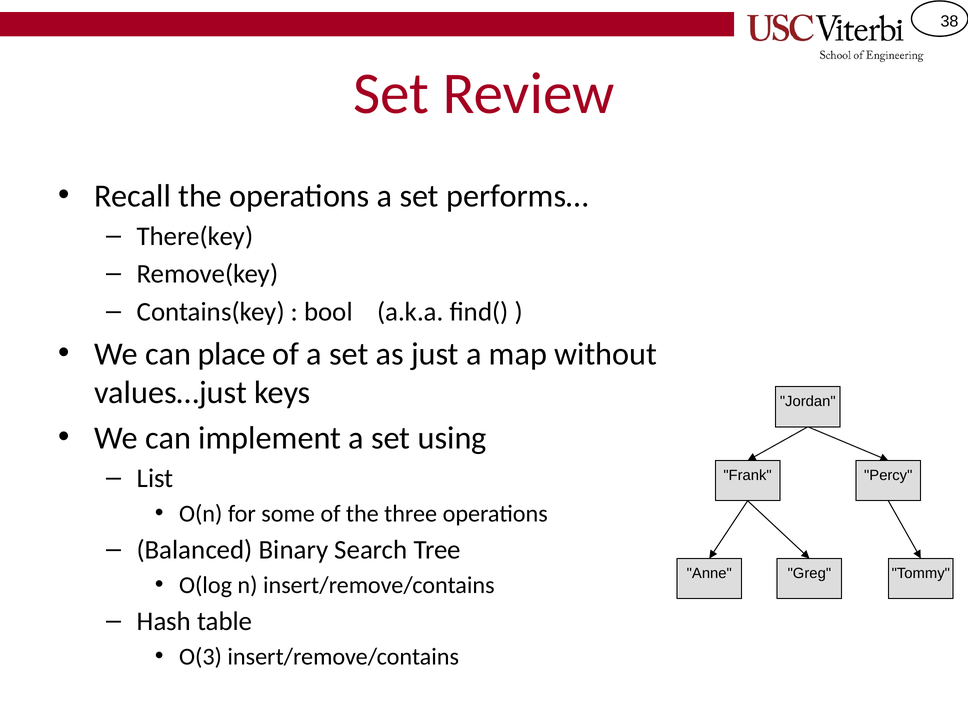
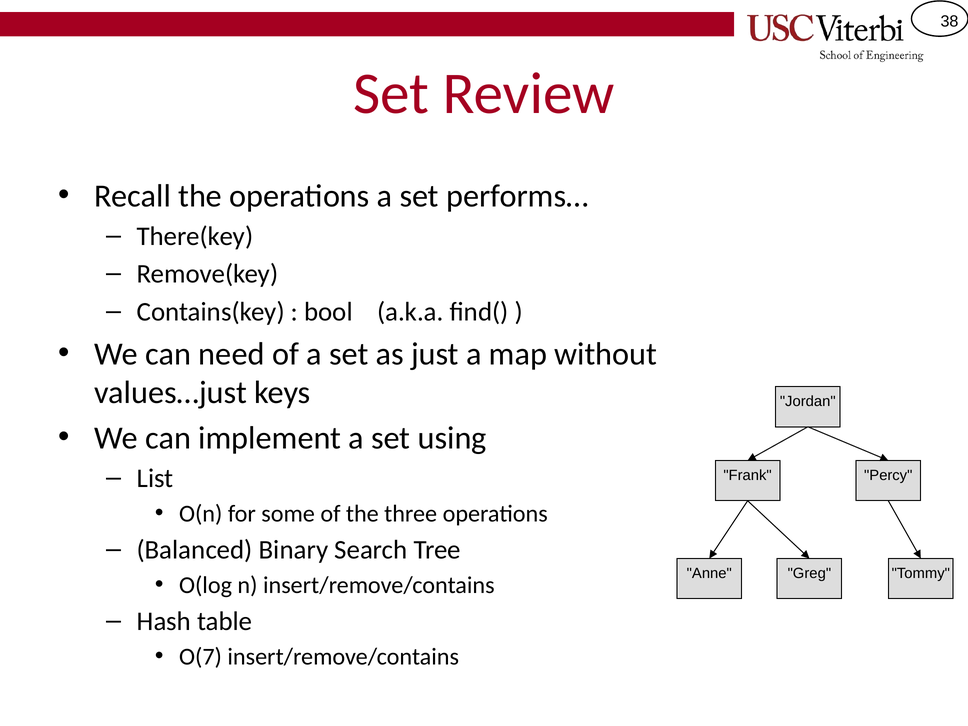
place: place -> need (232, 354)
O(3: O(3 -> O(7 (201, 657)
